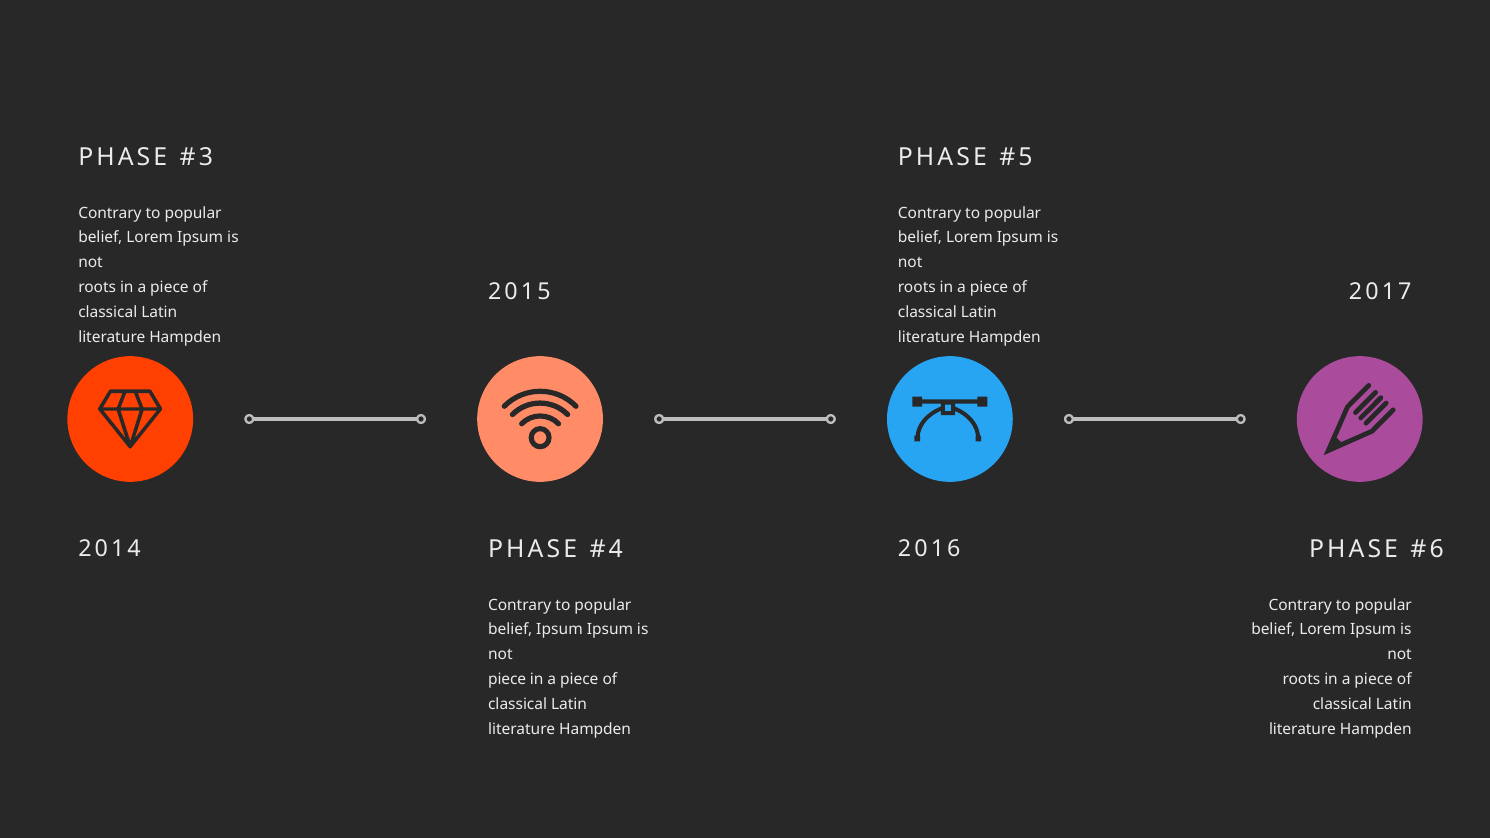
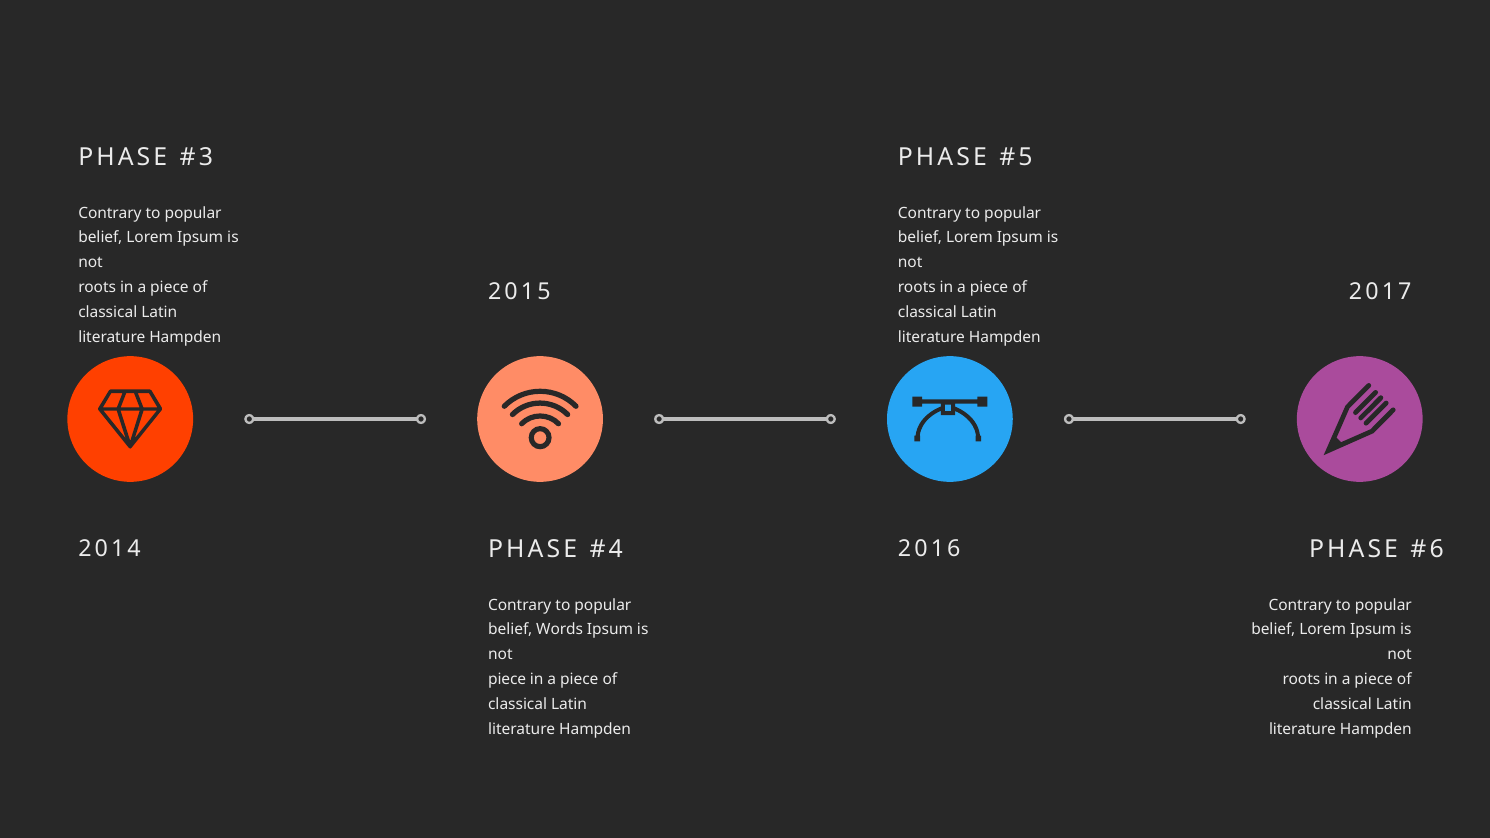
belief Ipsum: Ipsum -> Words (560, 630)
